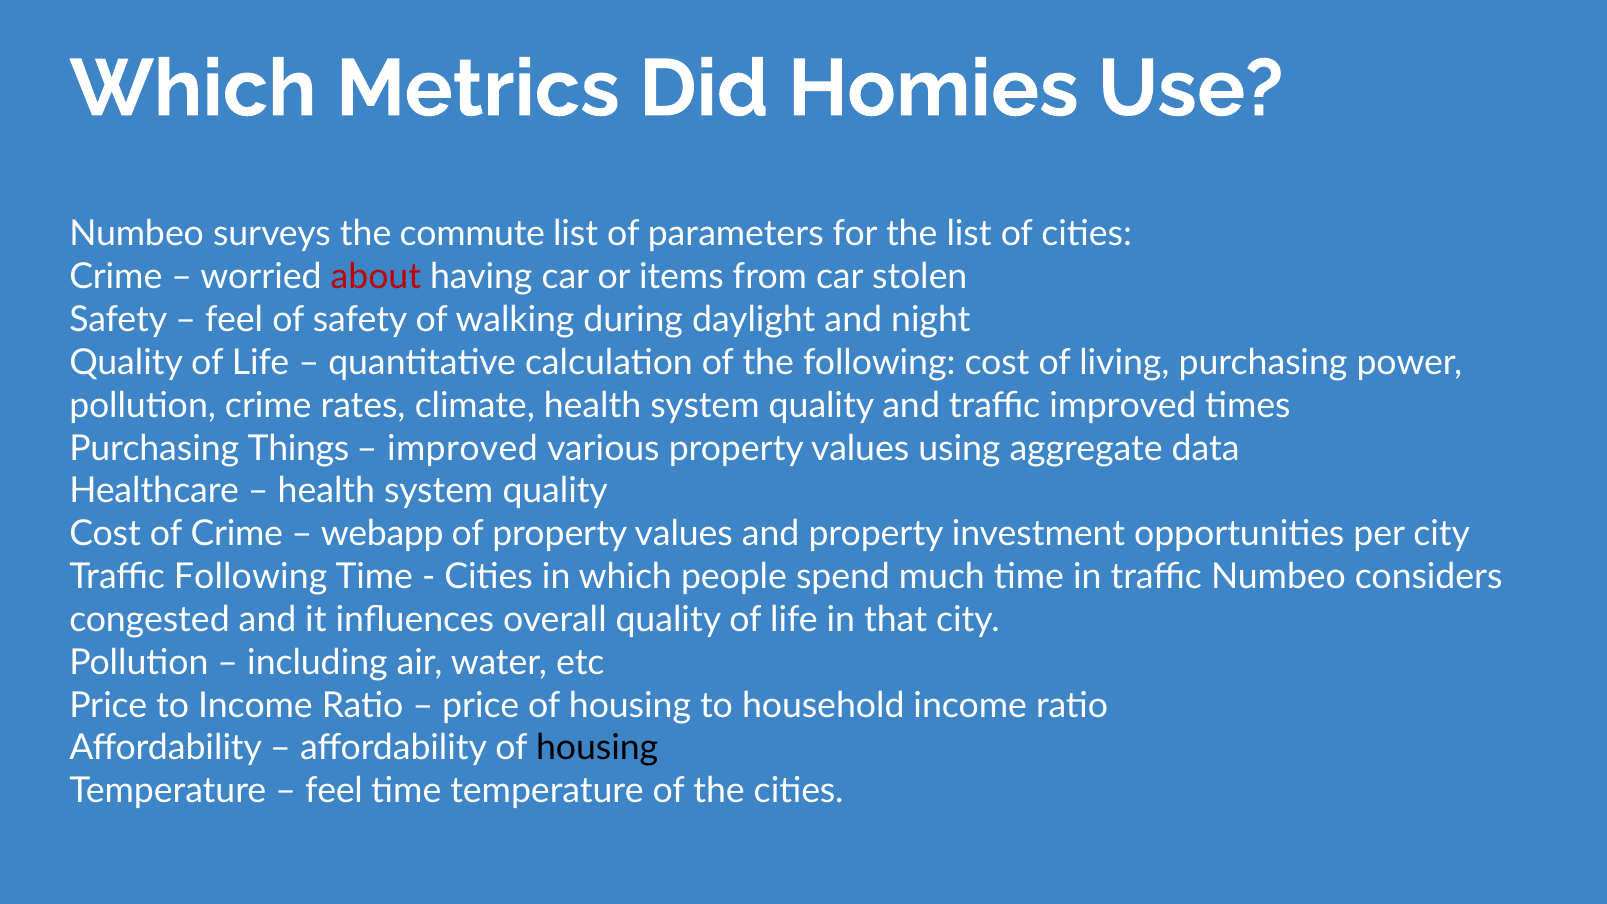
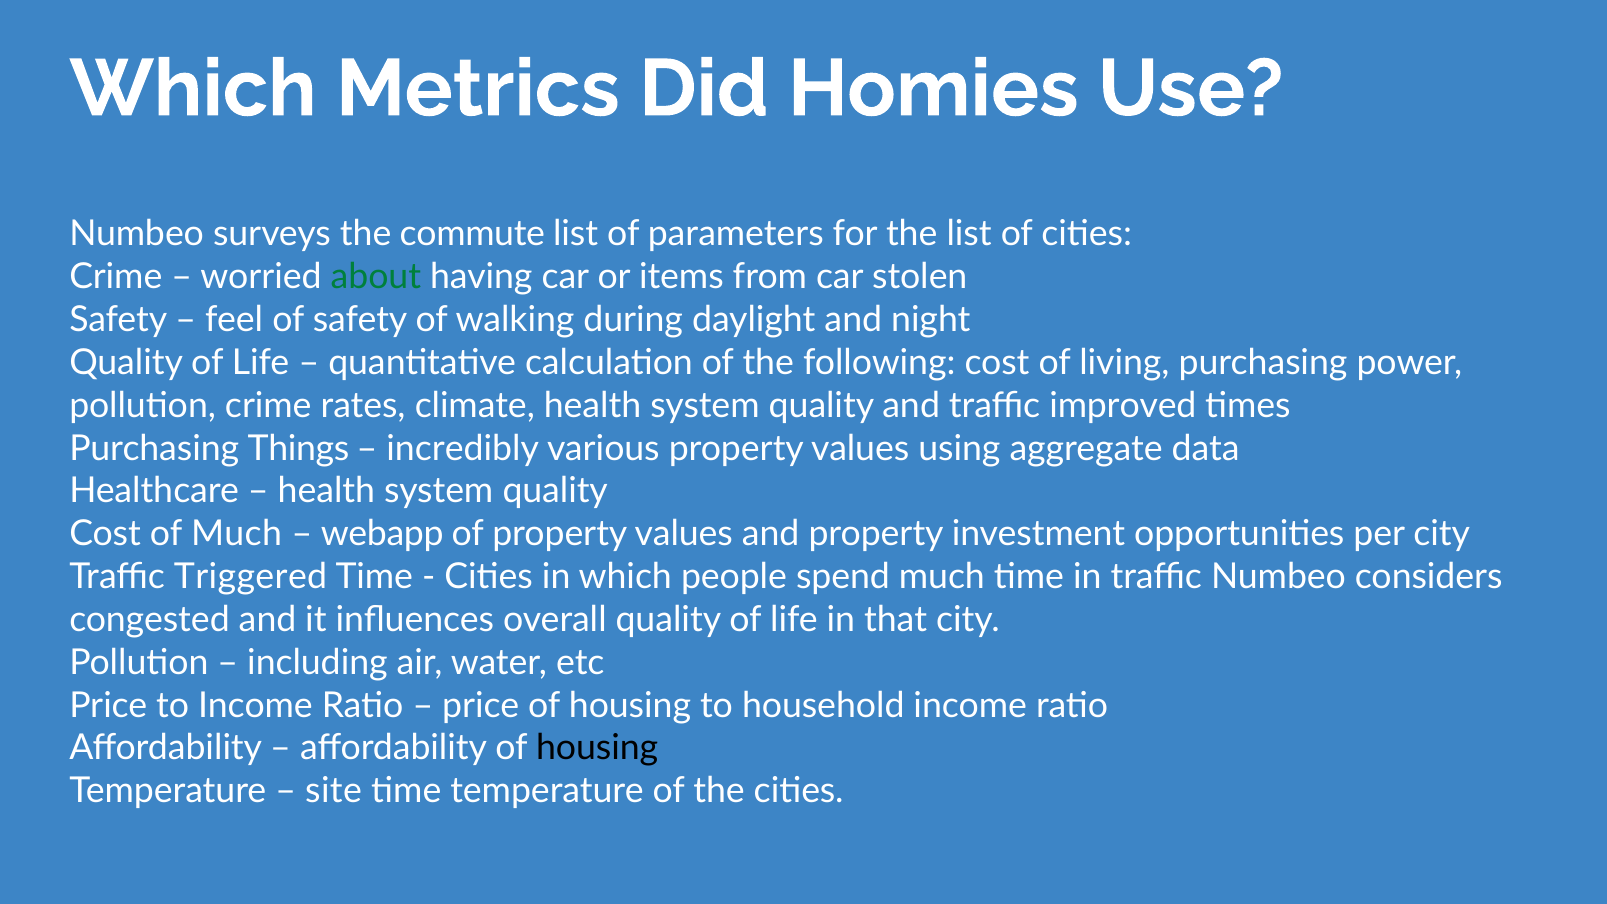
about colour: red -> green (376, 277)
improved: improved -> incredibly (463, 448)
of Crime: Crime -> Much (237, 534)
Traffic Following: Following -> Triggered (251, 577)
feel: feel -> site (334, 791)
